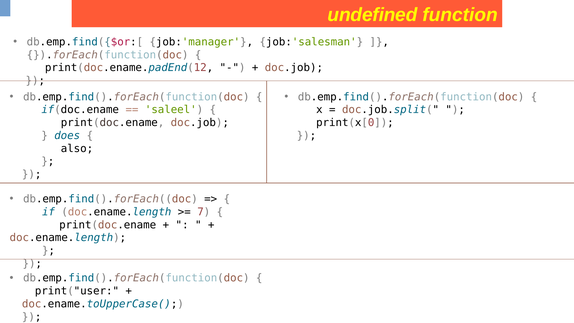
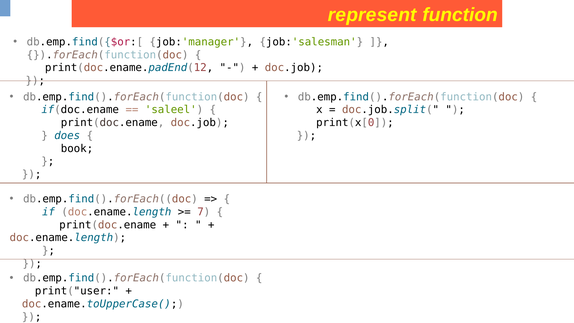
undefined: undefined -> represent (372, 15)
also: also -> book (77, 148)
